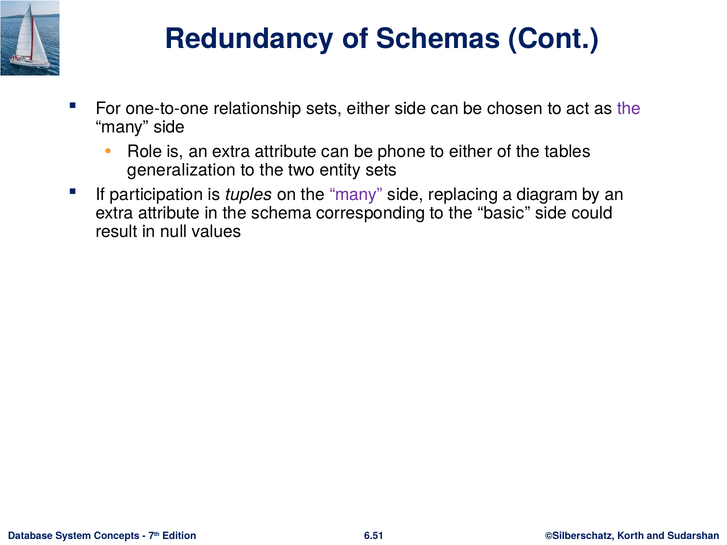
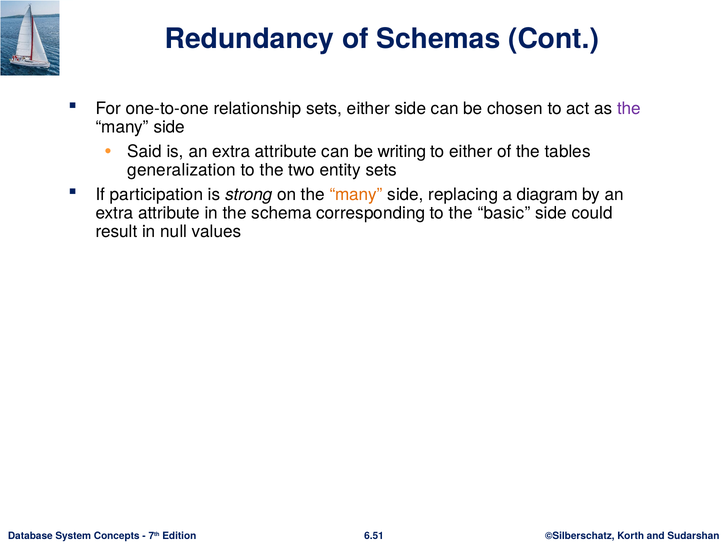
Role: Role -> Said (145, 152)
phone: phone -> writing (402, 152)
tuples: tuples -> strong (249, 195)
many colour: purple -> orange (356, 195)
